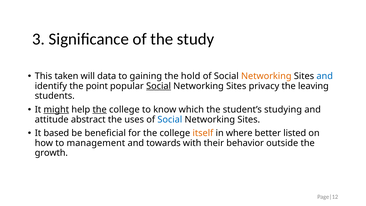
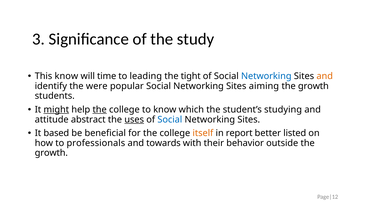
This taken: taken -> know (66, 76)
data: data -> time (107, 76)
gaining: gaining -> leading (146, 76)
hold: hold -> tight (191, 76)
Networking colour: orange -> blue (266, 76)
and colour: blue -> orange (325, 76)
point: point -> were (97, 86)
Social underline: present -> none (159, 86)
privacy: privacy -> aiming (264, 86)
leaving: leaving -> growth (313, 86)
uses underline: none -> present (134, 119)
where: where -> report (239, 133)
management: management -> professionals (96, 143)
